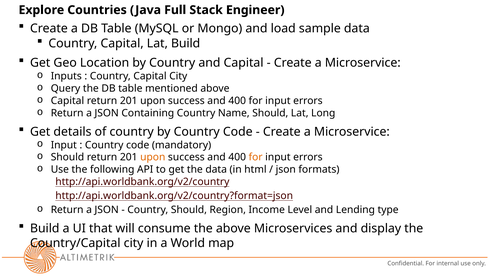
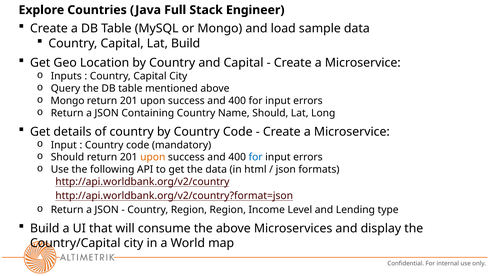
Capital: Capital -> Mongo (68, 101)
for colour: orange -> blue (256, 157)
Country Should: Should -> Region (189, 210)
